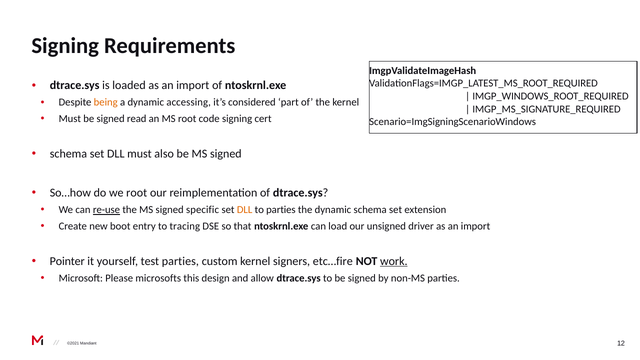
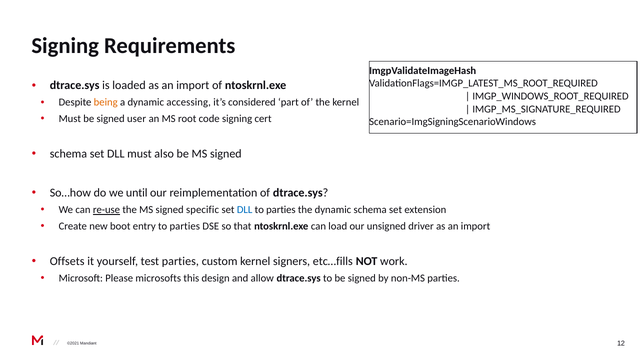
read: read -> user (137, 119)
we root: root -> until (137, 193)
DLL colour: orange -> blue (245, 210)
entry to tracing: tracing -> parties (185, 226)
Pointer: Pointer -> Offsets (67, 261)
etc…fire: etc…fire -> etc…fills (333, 261)
work underline: present -> none (394, 261)
